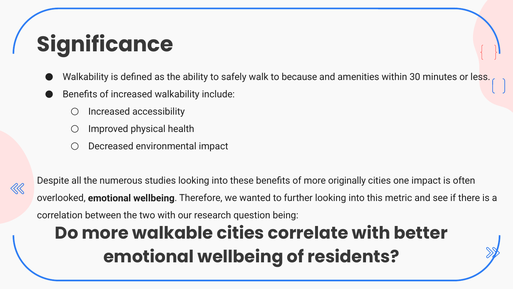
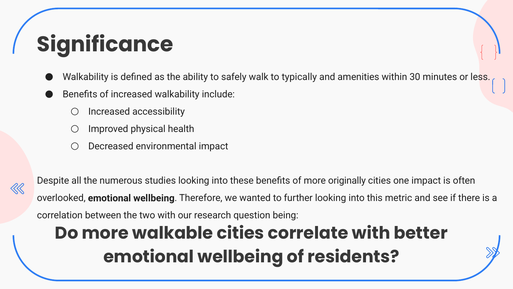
because: because -> typically (299, 77)
